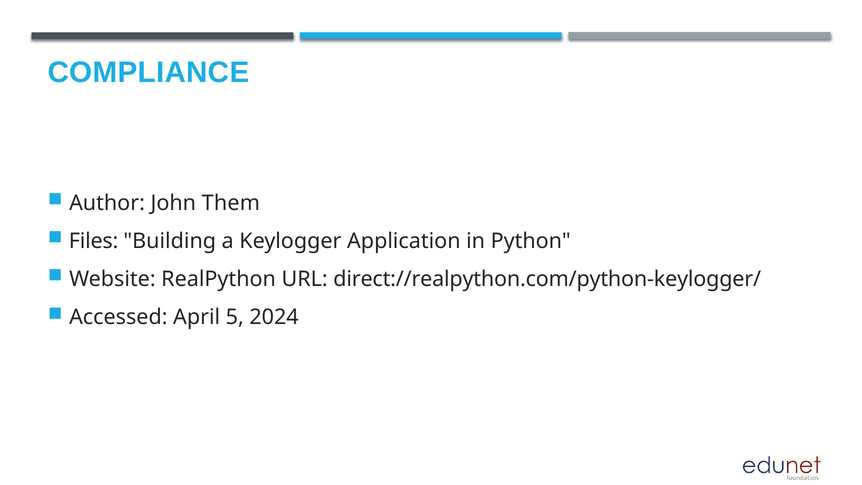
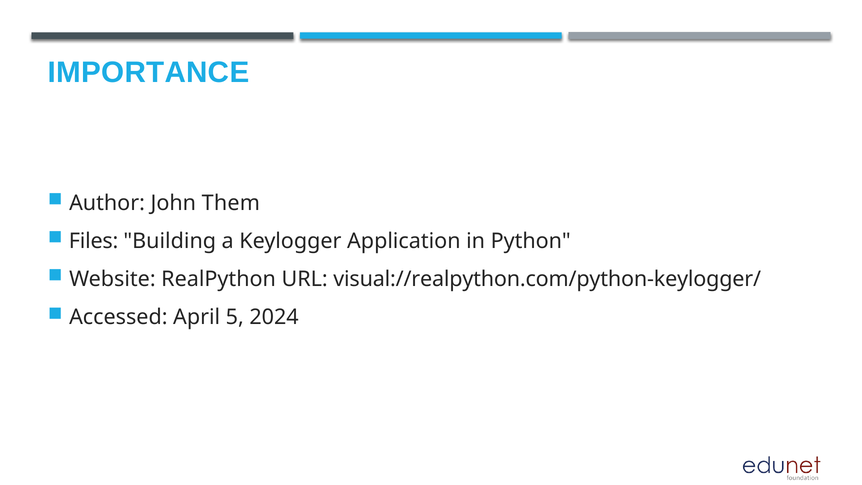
COMPLIANCE: COMPLIANCE -> IMPORTANCE (149, 73)
direct://realpython.com/python-keylogger/: direct://realpython.com/python-keylogger/ -> visual://realpython.com/python-keylogger/ (547, 279)
